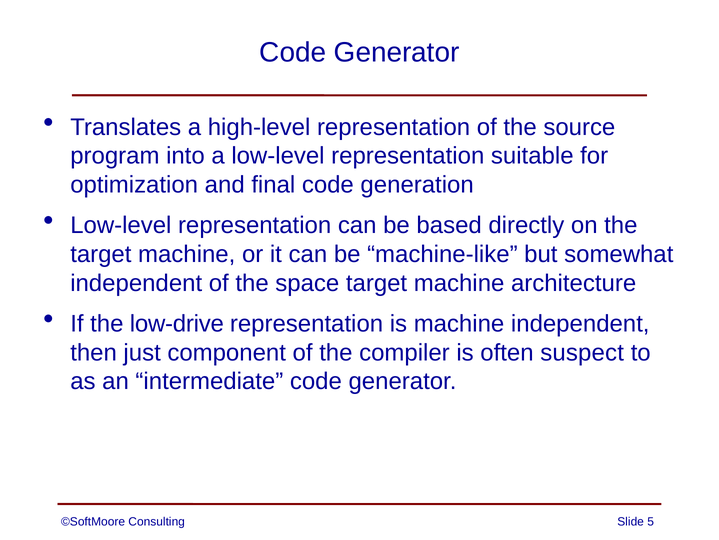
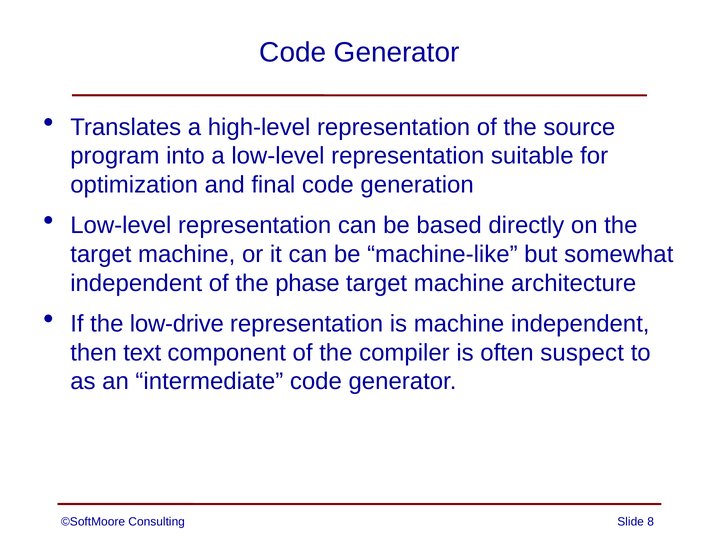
space: space -> phase (307, 283)
just: just -> text (142, 352)
5: 5 -> 8 (651, 521)
